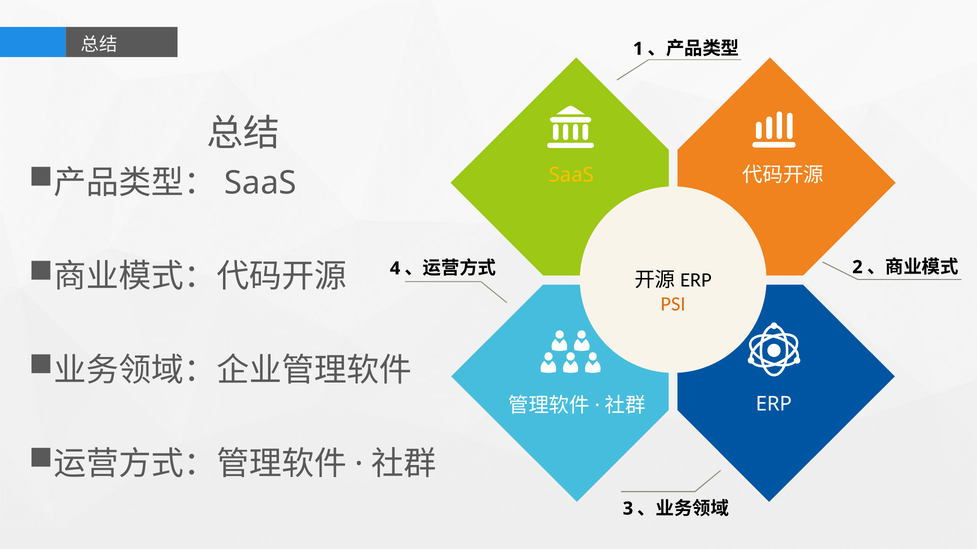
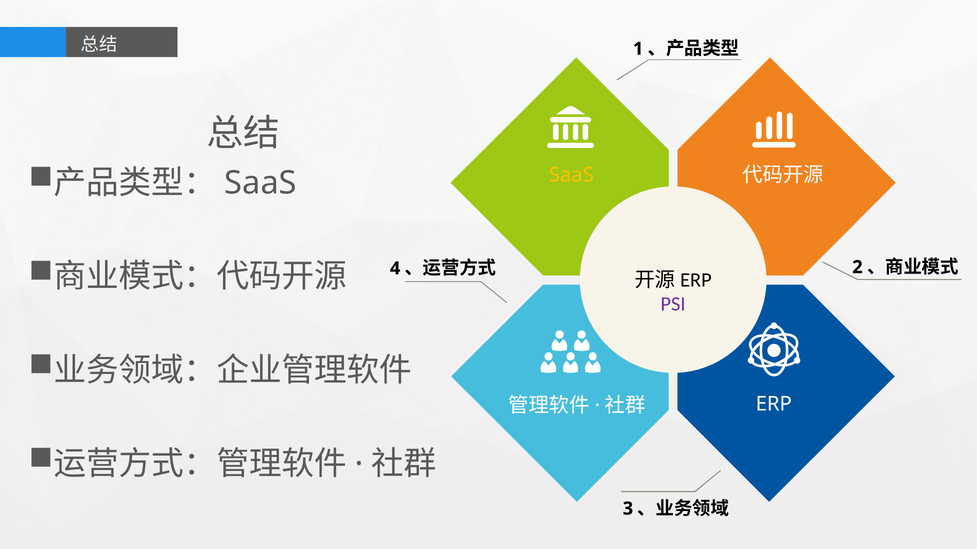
PSI colour: orange -> purple (673, 305)
